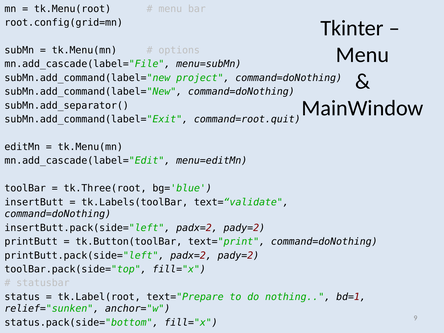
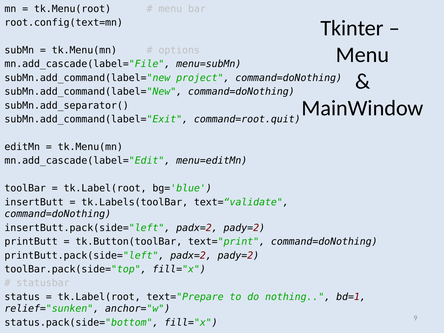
root.config(grid=mn: root.config(grid=mn -> root.config(text=mn (64, 23)
tk.Three(root: tk.Three(root -> tk.Label(root (105, 188)
